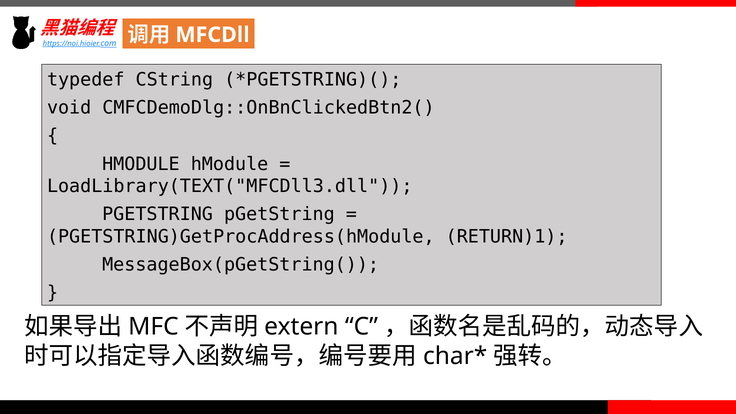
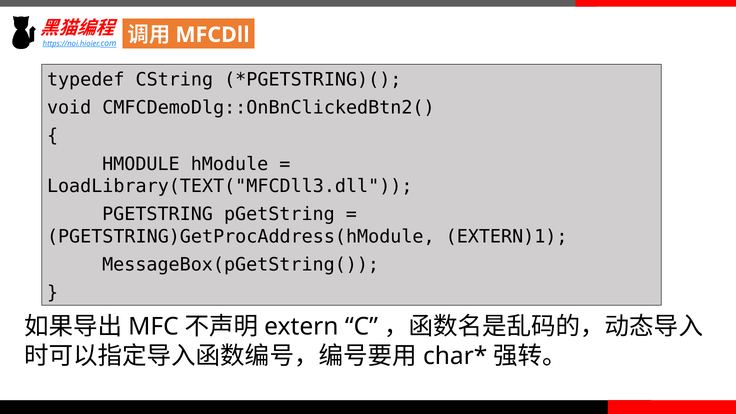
RETURN)1: RETURN)1 -> EXTERN)1 (507, 236)
